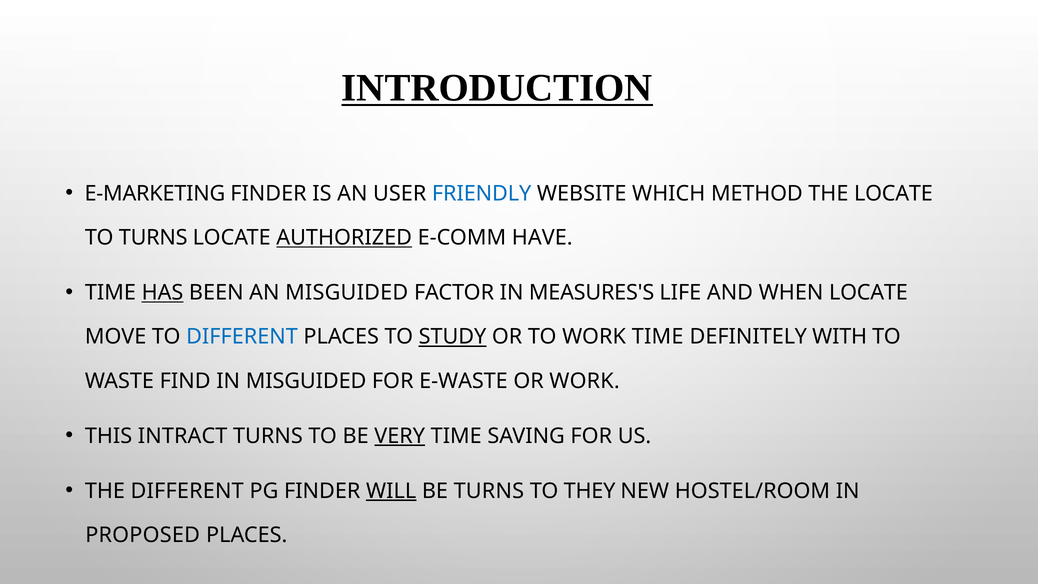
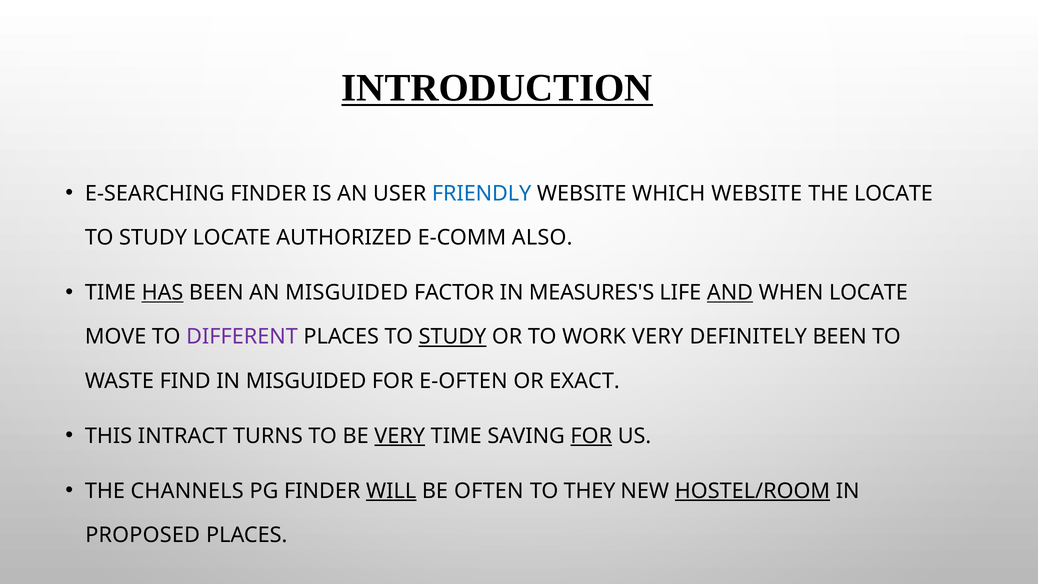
E-MARKETING: E-MARKETING -> E-SEARCHING (155, 193)
WHICH METHOD: METHOD -> WEBSITE (757, 193)
TURNS: TURNS -> STUDY (153, 238)
AUTHORIZED underline: present -> none (344, 238)
HAVE: HAVE -> ALSO (542, 238)
AND underline: none -> present (730, 293)
DIFFERENT colour: blue -> purple (242, 337)
WORK TIME: TIME -> VERY (658, 337)
DEFINITELY WITH: WITH -> BEEN (840, 337)
E-WASTE: E-WASTE -> E-OFTEN (463, 381)
OR WORK: WORK -> EXACT (585, 381)
FOR underline: none -> present (591, 436)
THE DIFFERENT: DIFFERENT -> CHANNELS (187, 491)
BE TURNS: TURNS -> OFTEN (489, 491)
HOSTEL/ROOM underline: none -> present (752, 491)
